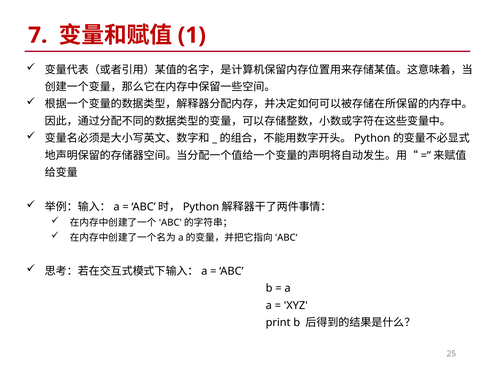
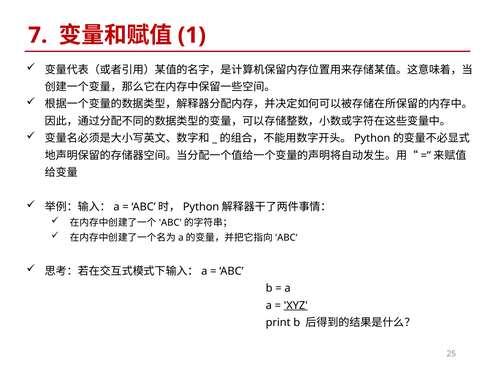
XYZ underline: none -> present (296, 306)
